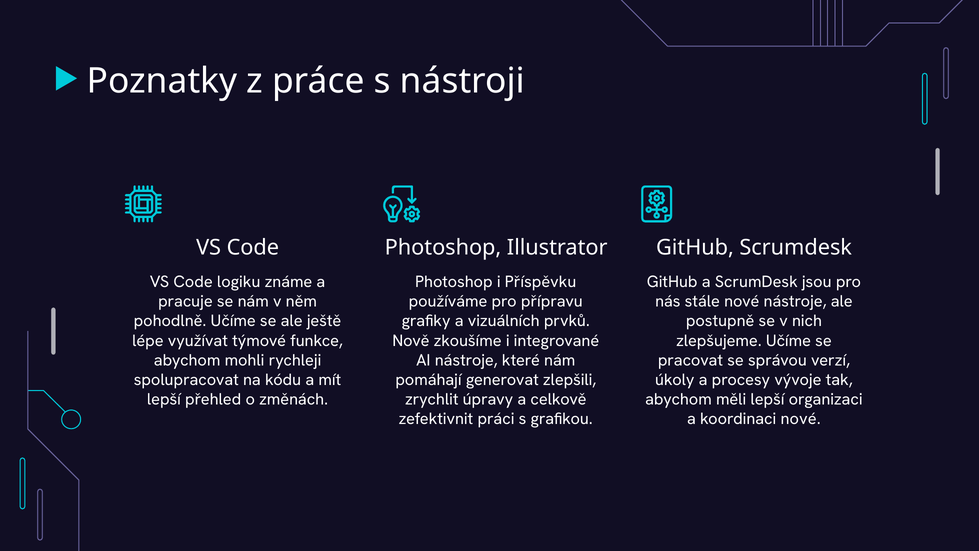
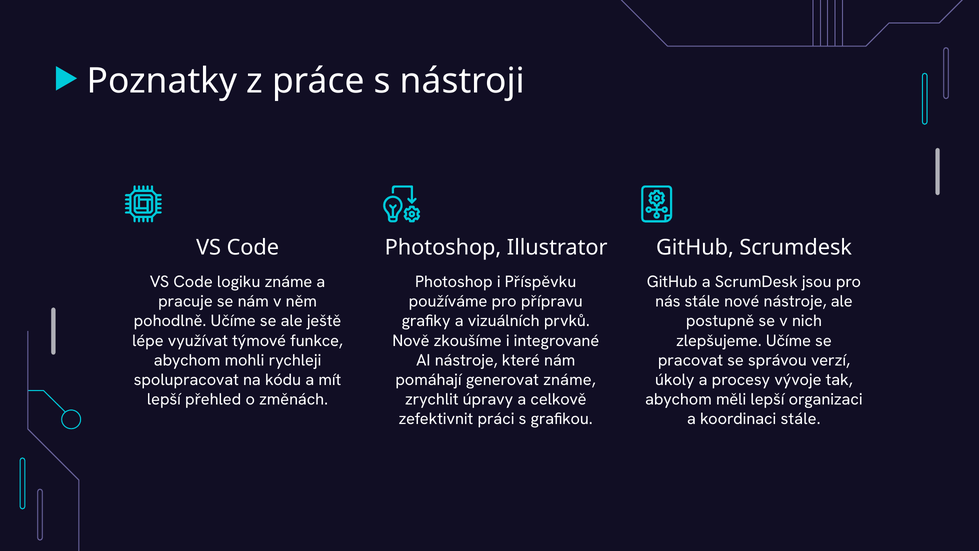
generovat zlepšili: zlepšili -> známe (569, 380)
koordinaci nové: nové -> stále (801, 419)
